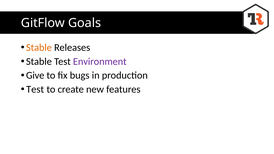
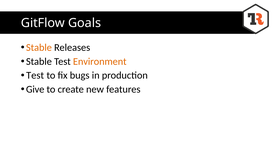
Environment colour: purple -> orange (100, 61)
Give: Give -> Test (35, 75)
Test: Test -> Give (35, 89)
